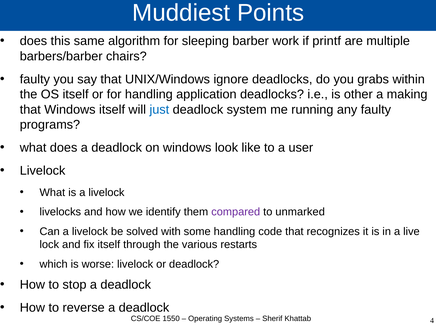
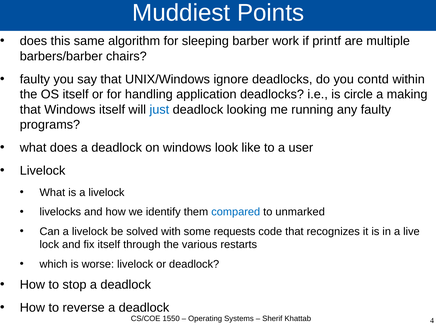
grabs: grabs -> contd (373, 79)
other: other -> circle (358, 94)
system: system -> looking (247, 110)
compared colour: purple -> blue (236, 212)
some handling: handling -> requests (235, 231)
